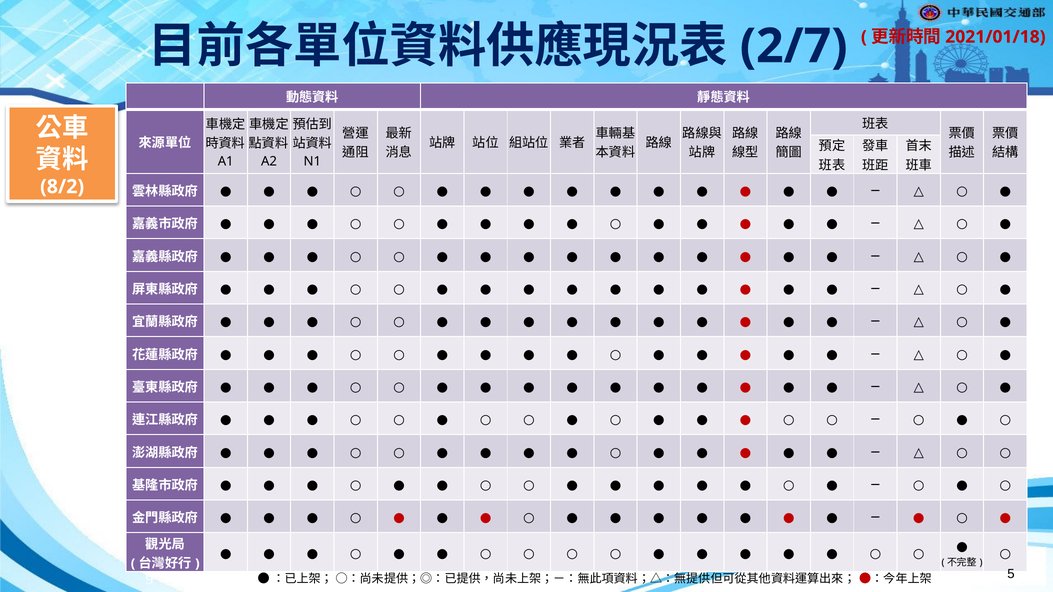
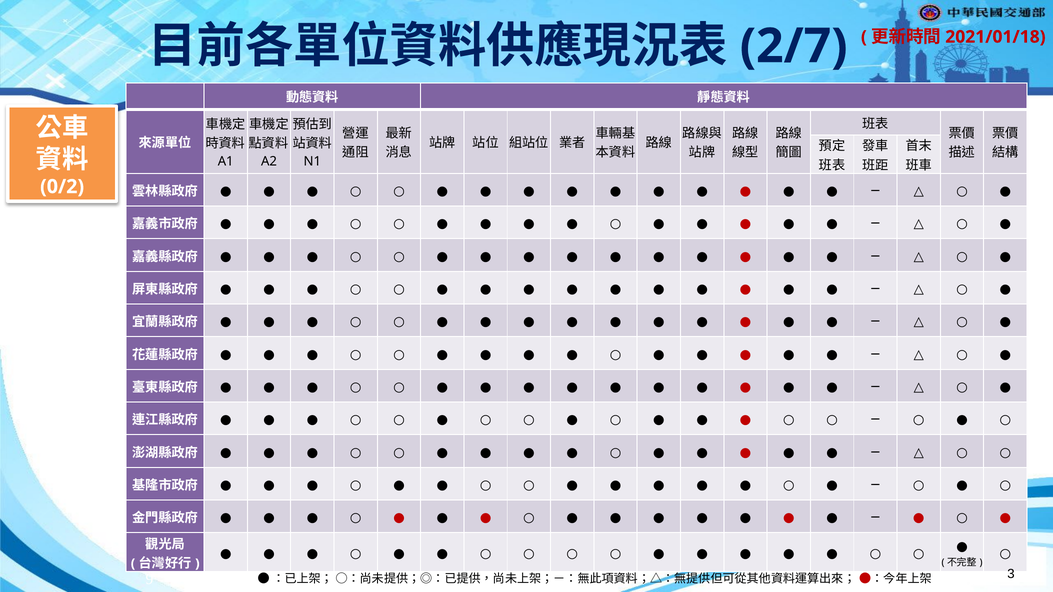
8/2: 8/2 -> 0/2 (62, 187)
5: 5 -> 3 (1011, 574)
